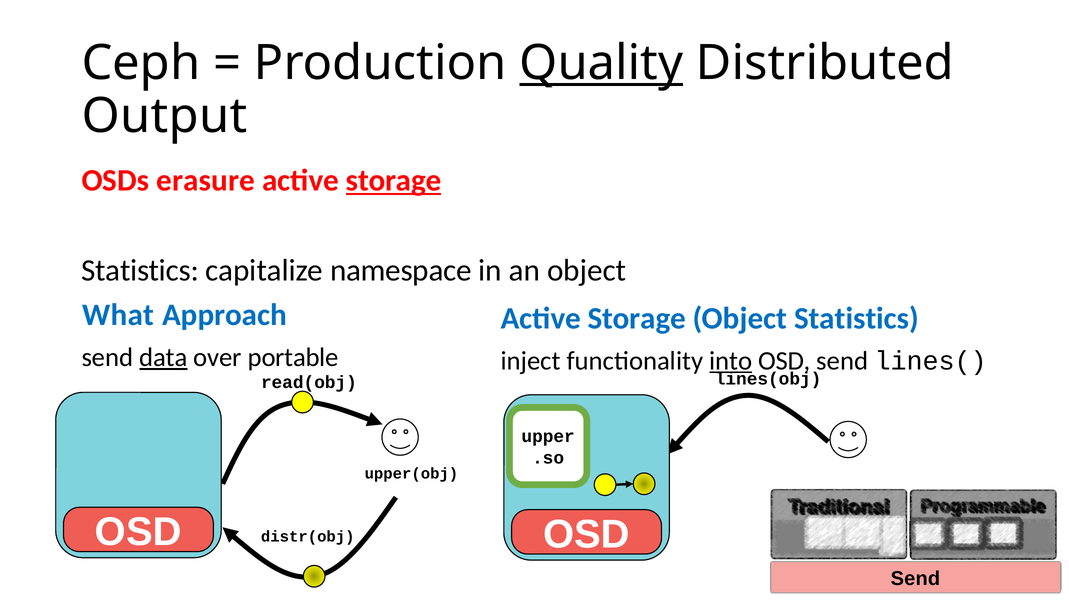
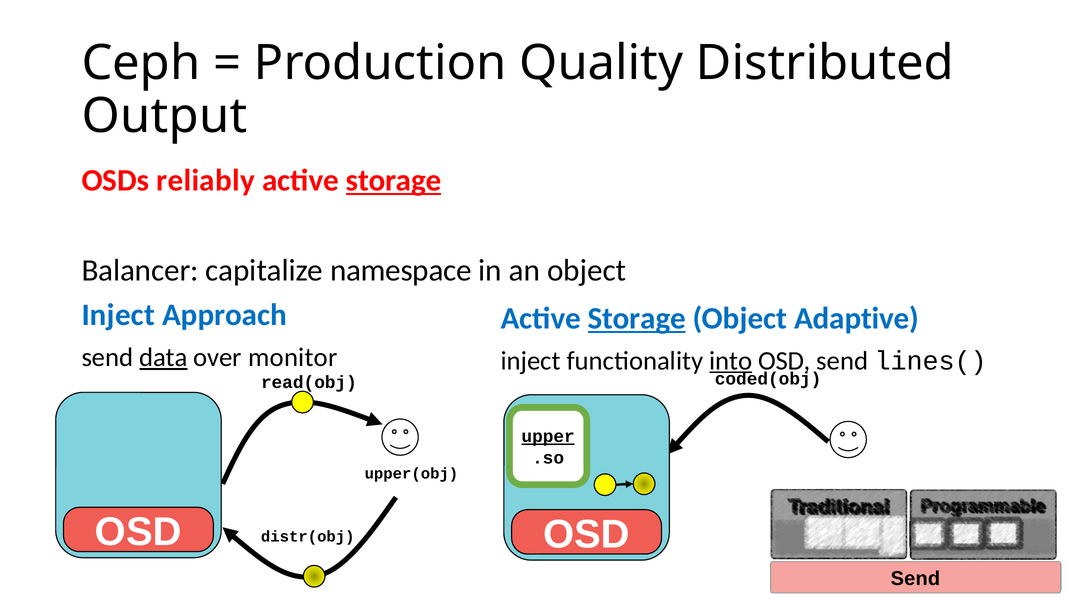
Quality underline: present -> none (601, 63)
erasure: erasure -> reliably (206, 181)
Statistics: Statistics -> Balancer (140, 270)
What: What -> Inject (118, 315)
Storage underline: none -> present (637, 319)
Object Statistics: Statistics -> Adaptive (857, 319)
portable: portable -> monitor (293, 358)
lines(obj: lines(obj -> coded(obj (768, 379)
upper underline: none -> present (548, 437)
